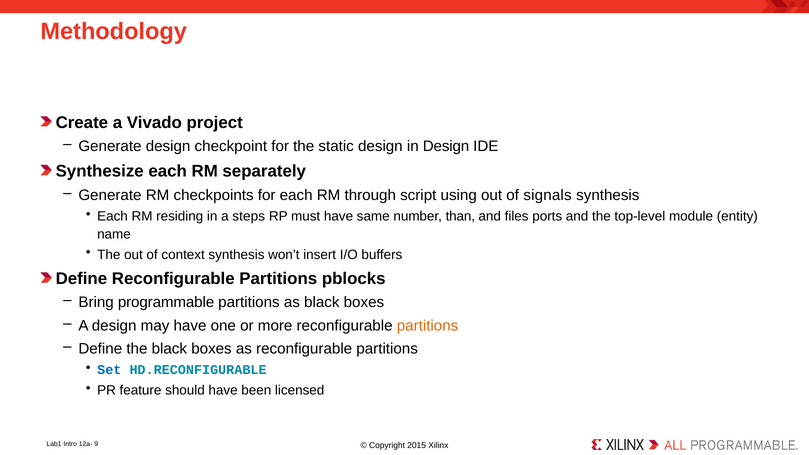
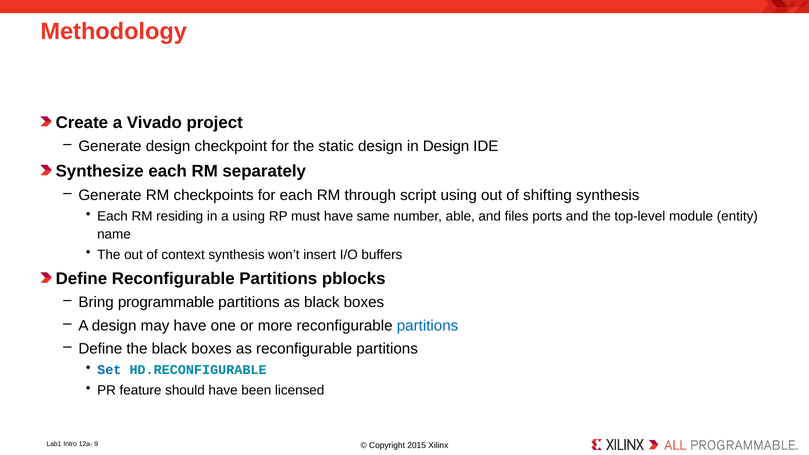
signals: signals -> shifting (548, 195)
a steps: steps -> using (249, 217)
than: than -> able (460, 217)
partitions colour: orange -> blue (428, 326)
